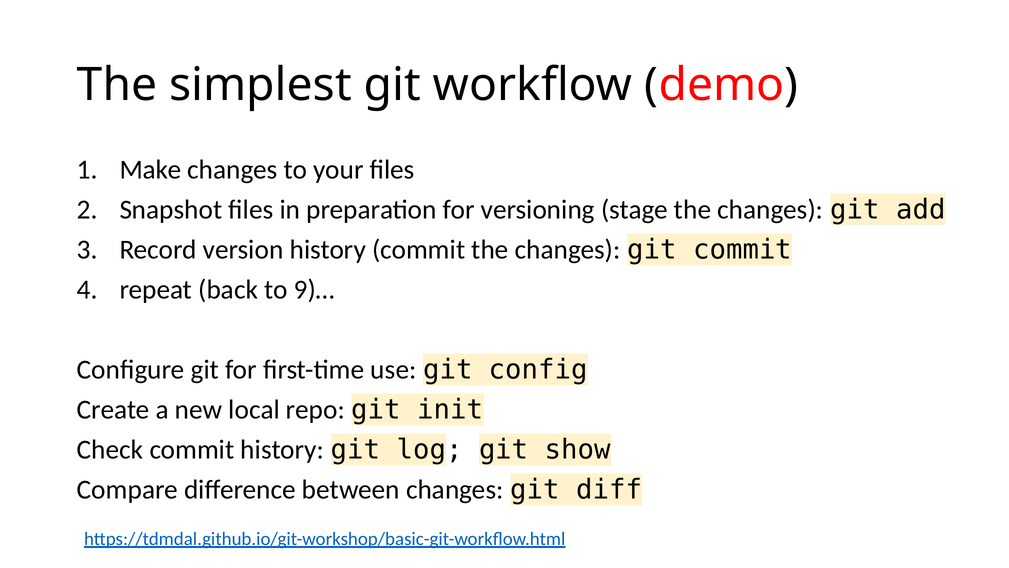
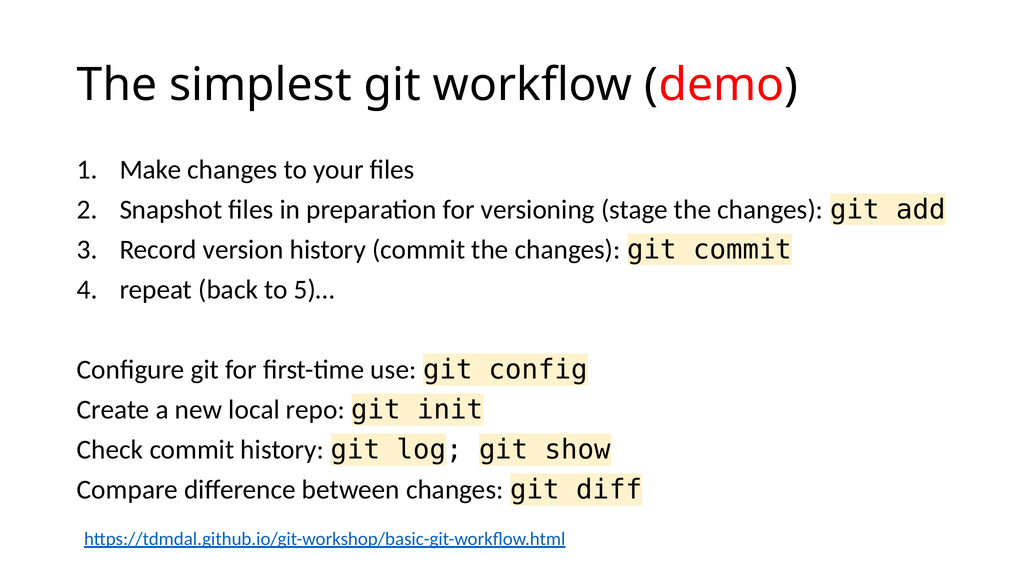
9)…: 9)… -> 5)… (314, 289)
